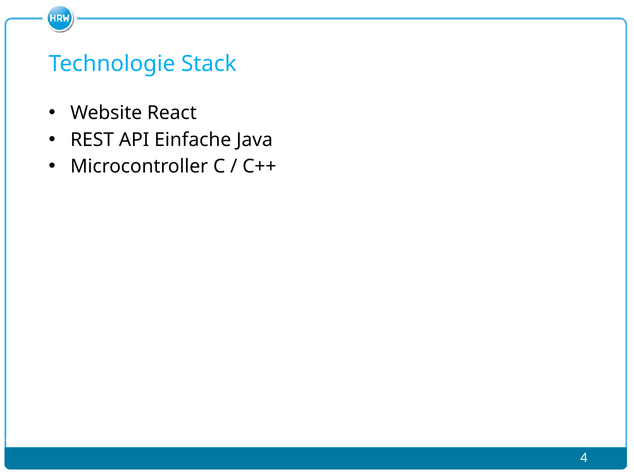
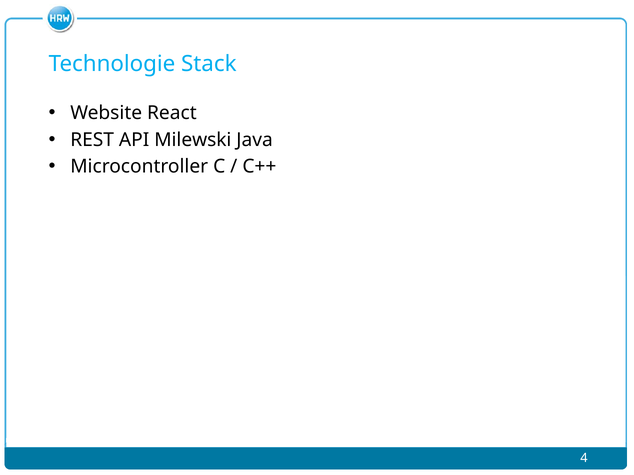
Einfache: Einfache -> Milewski (193, 140)
